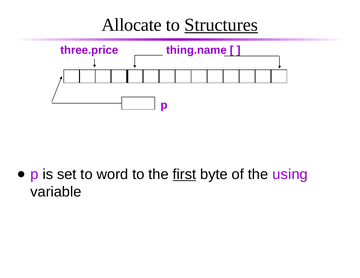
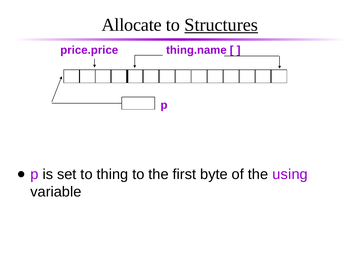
three.price: three.price -> price.price (89, 50)
word: word -> thing (112, 175)
first underline: present -> none (184, 175)
